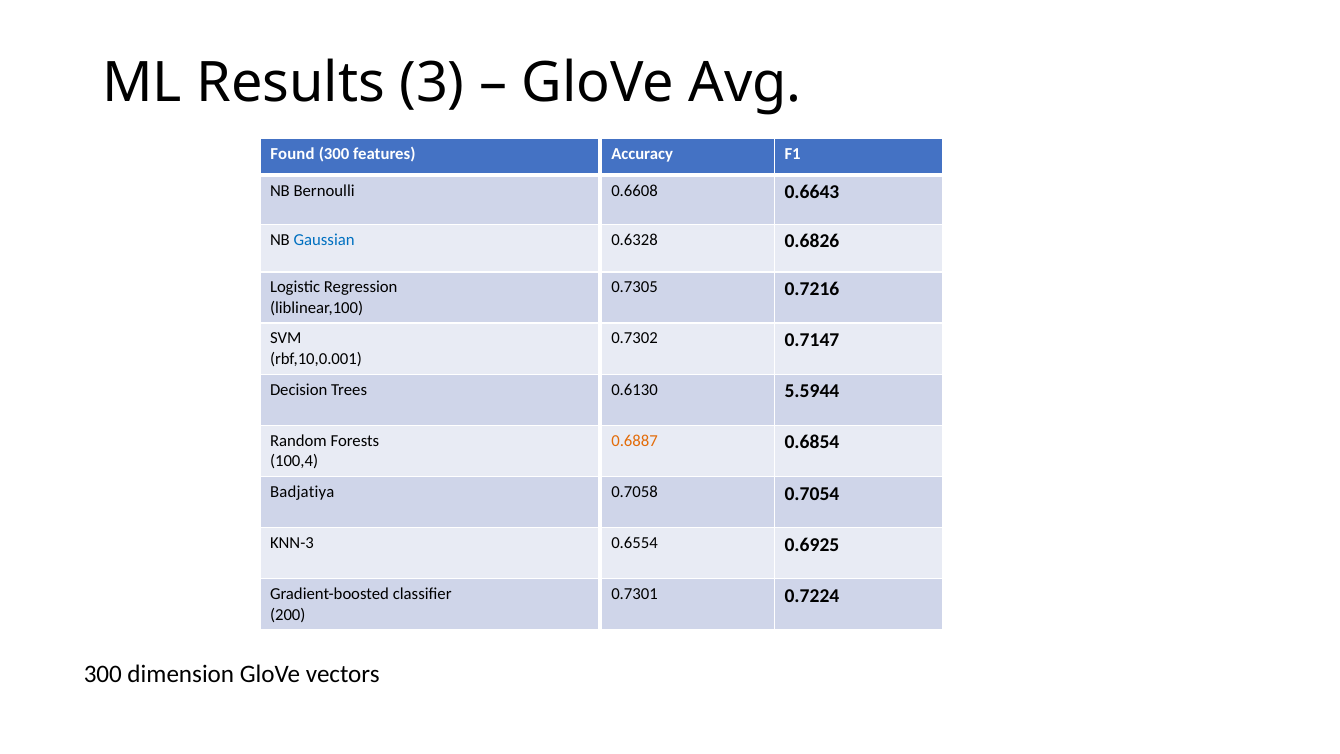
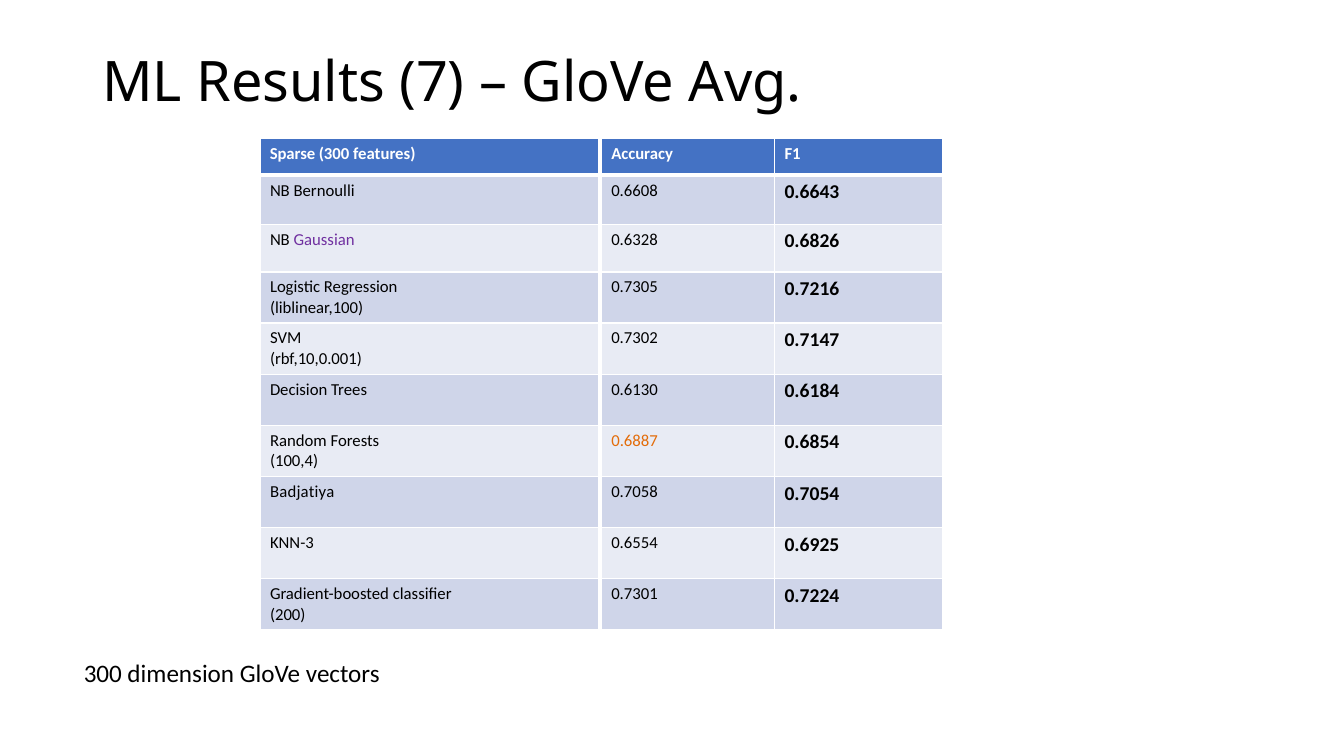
3: 3 -> 7 (432, 83)
Found: Found -> Sparse (293, 154)
Gaussian colour: blue -> purple (324, 240)
5.5944: 5.5944 -> 0.6184 (812, 391)
